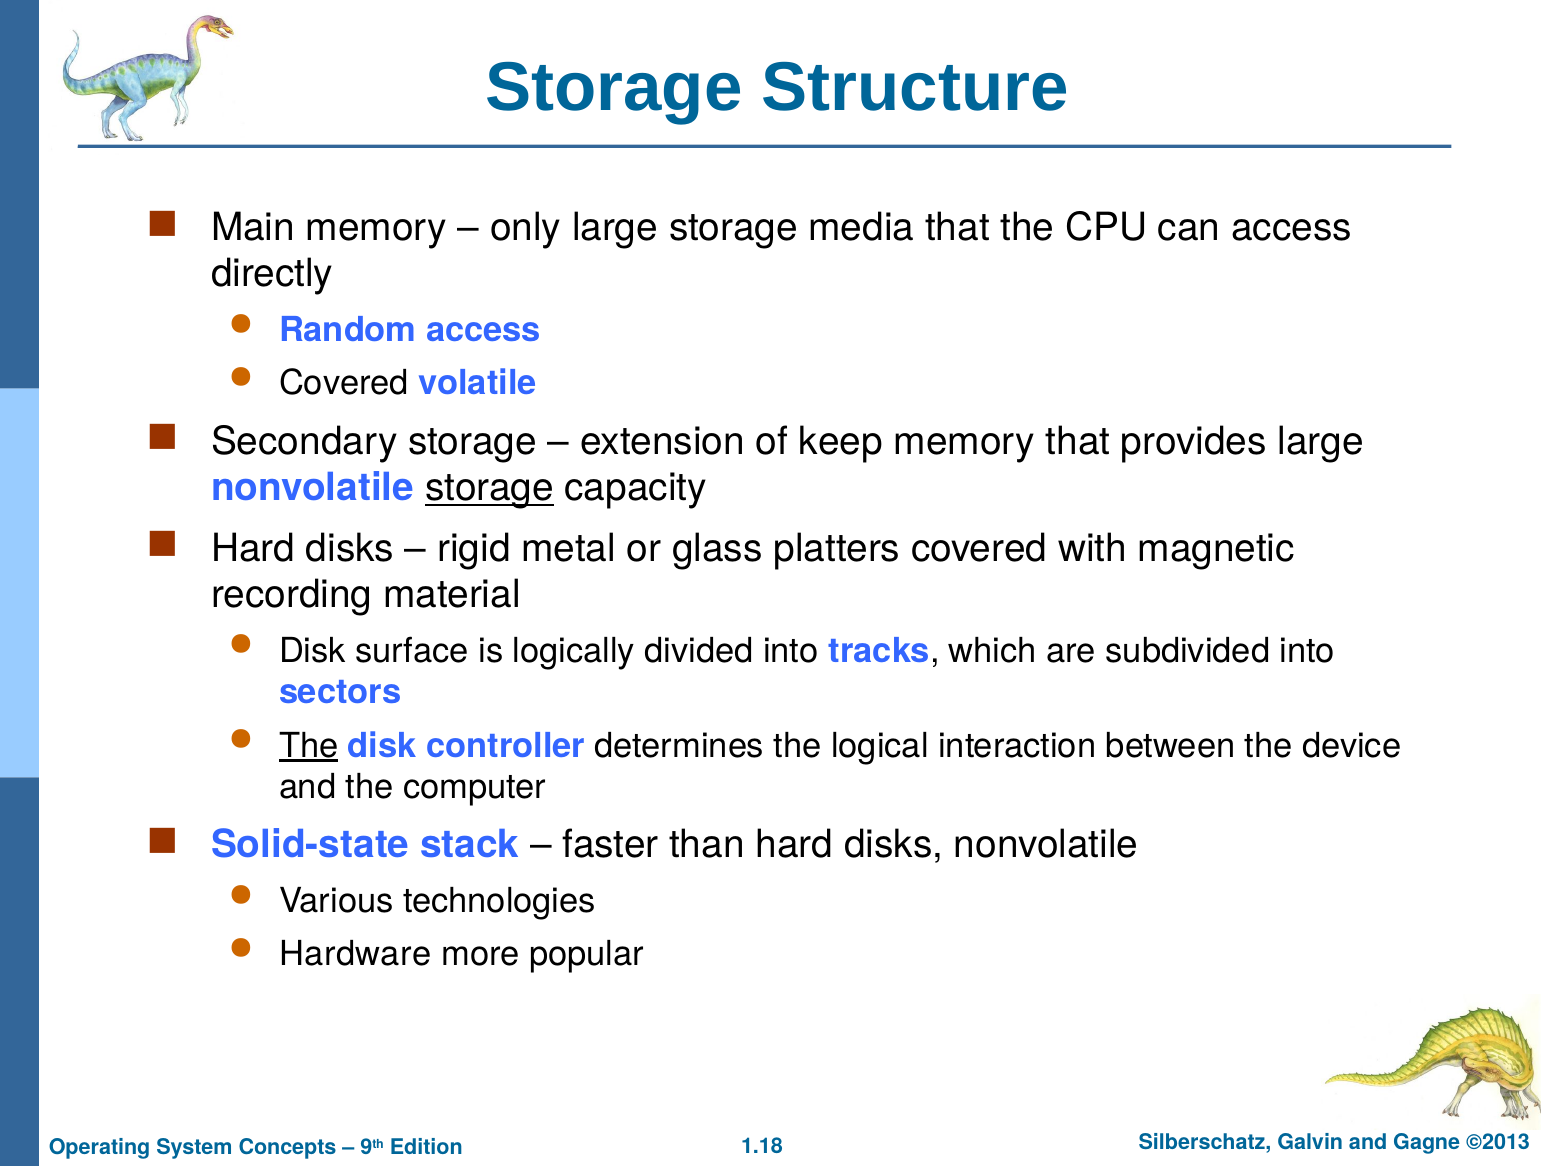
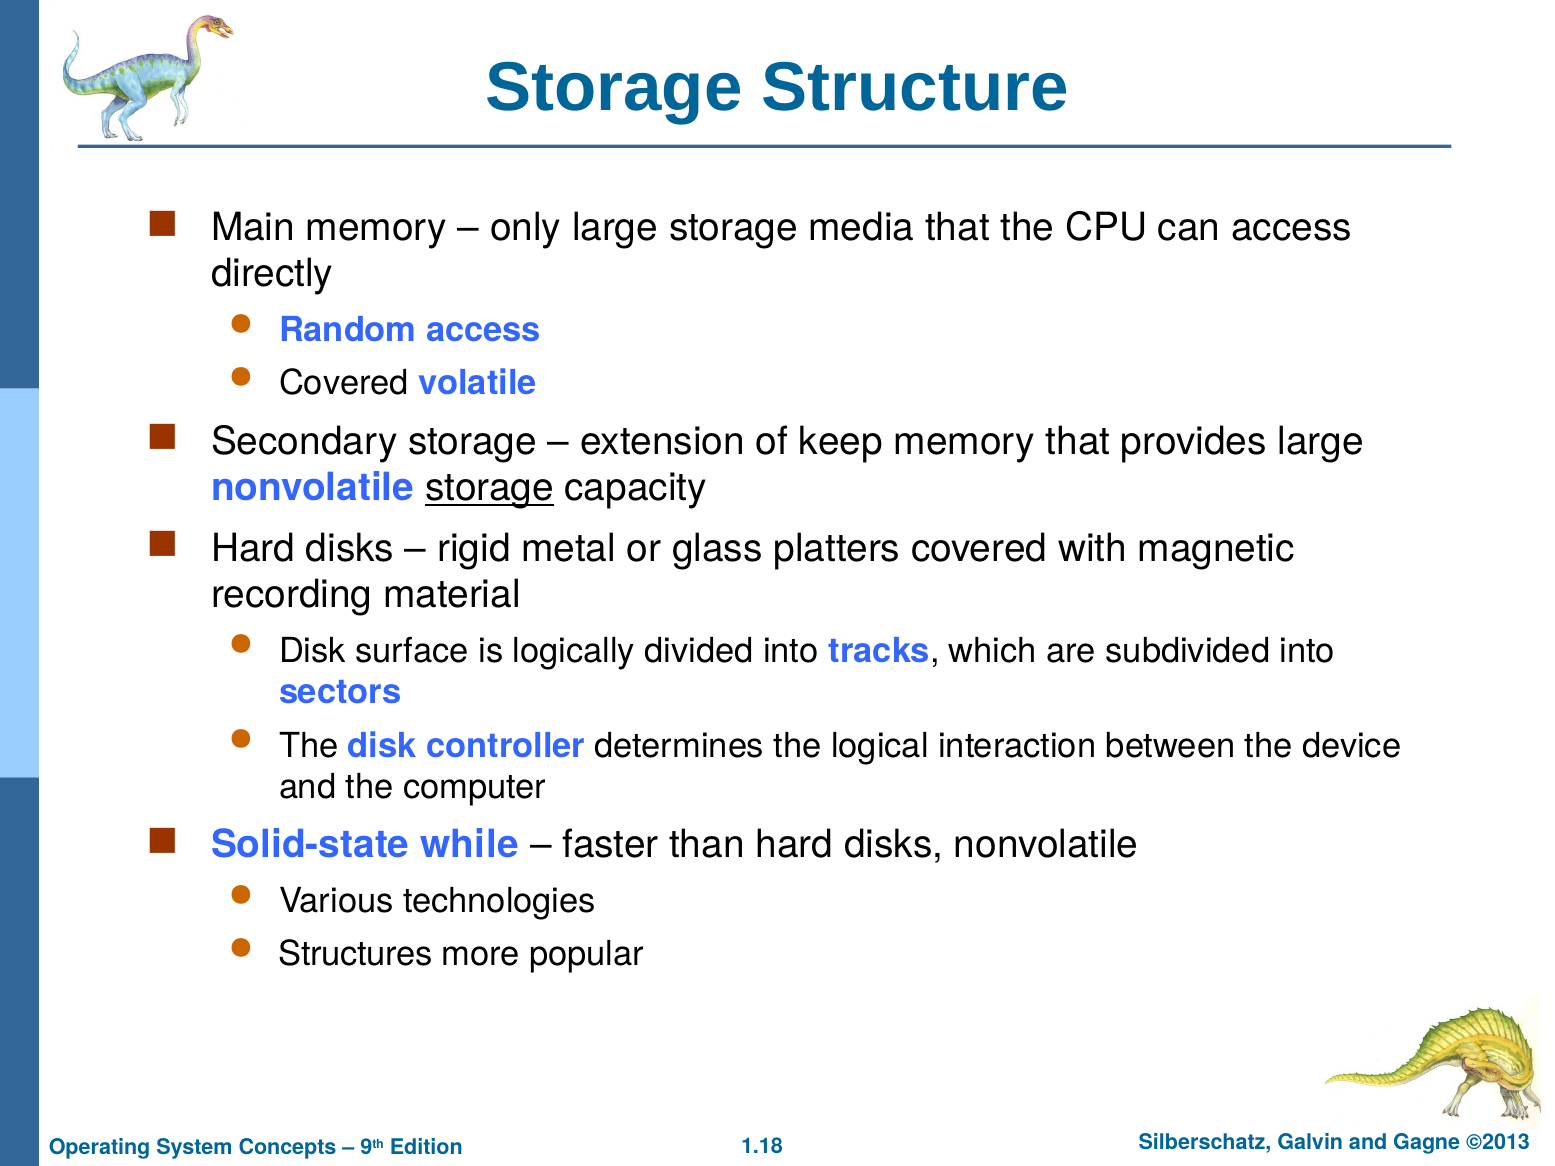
The underline: present -> none (309, 746)
stack: stack -> while (470, 845)
Hardware: Hardware -> Structures (356, 955)
